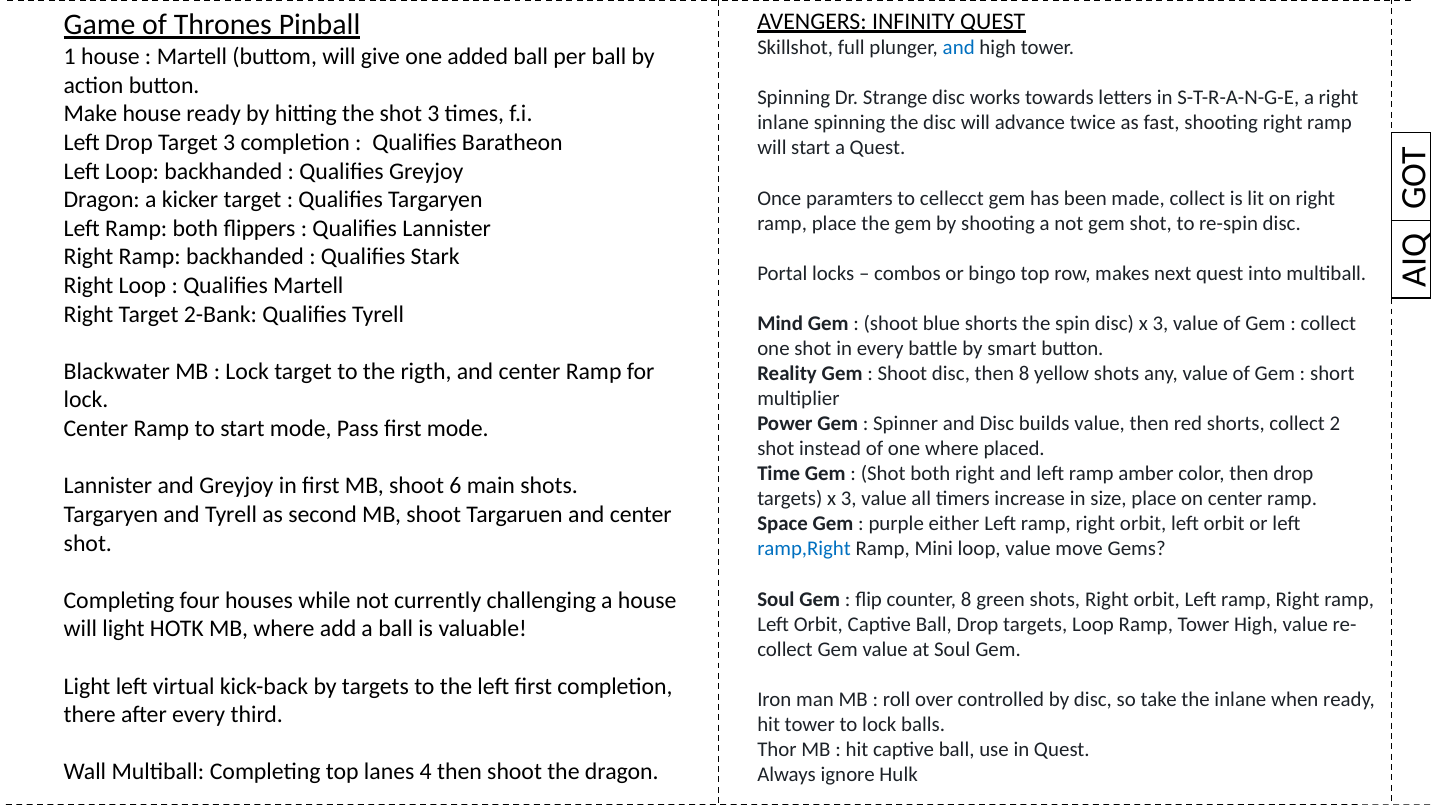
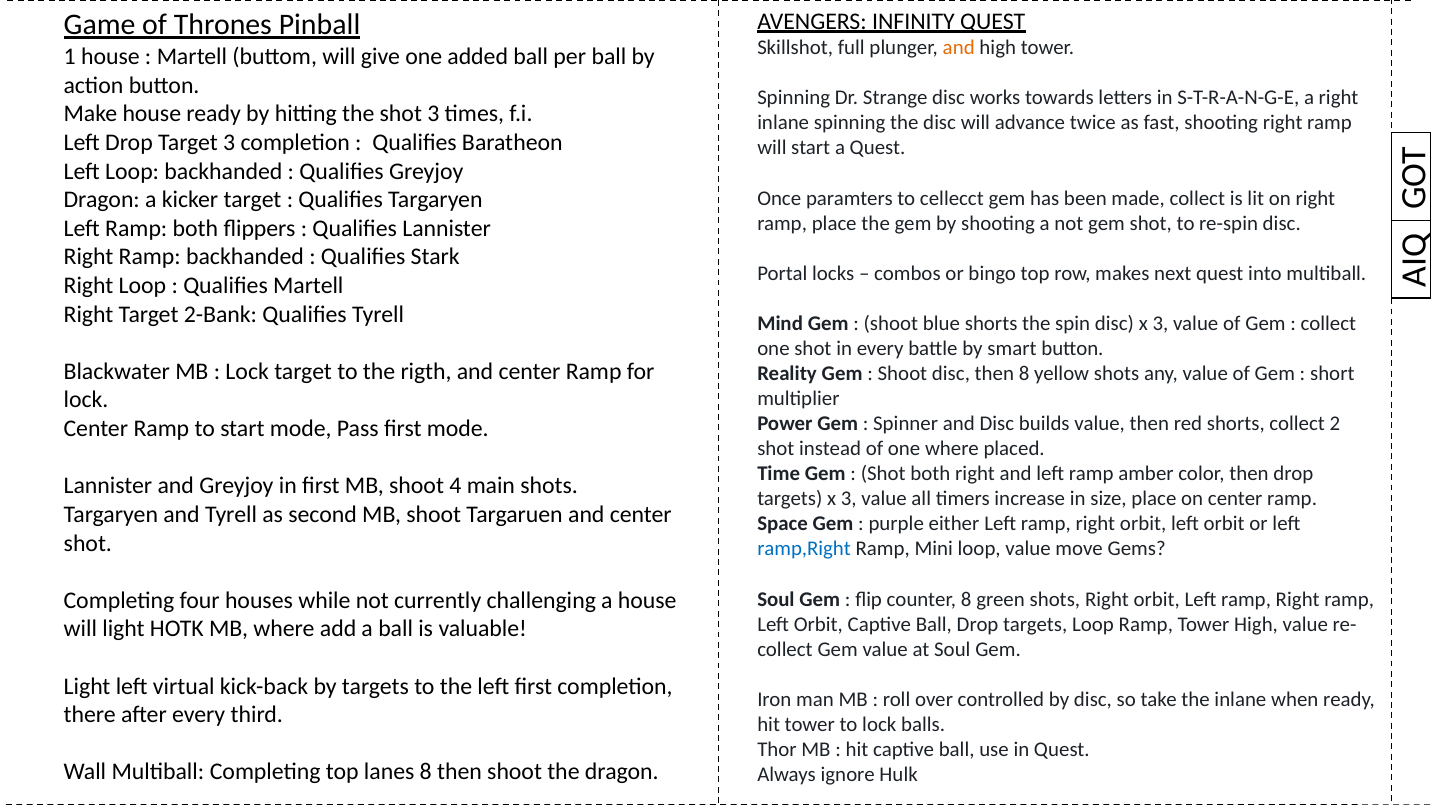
and colour: blue -> orange (959, 48)
6: 6 -> 4 (455, 486)
lanes 4: 4 -> 8 (426, 772)
